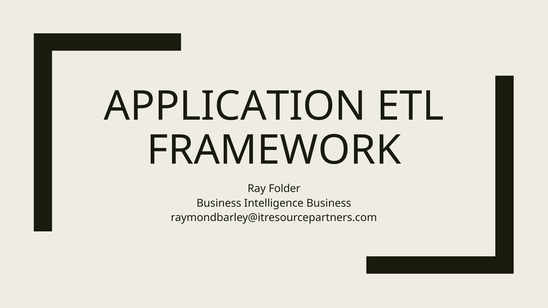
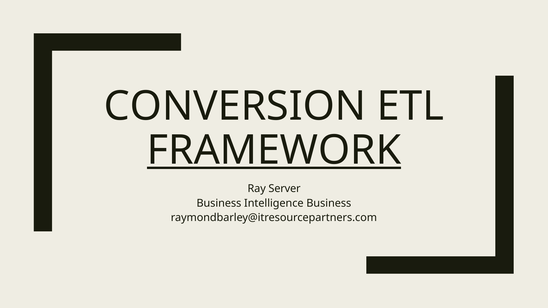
APPLICATION: APPLICATION -> CONVERSION (235, 106)
FRAMEWORK underline: none -> present (274, 150)
Folder: Folder -> Server (285, 189)
